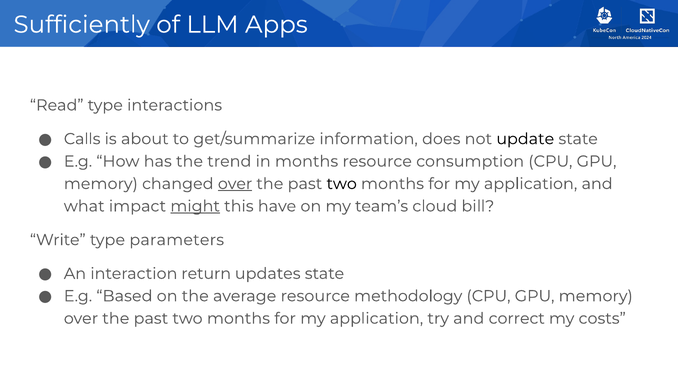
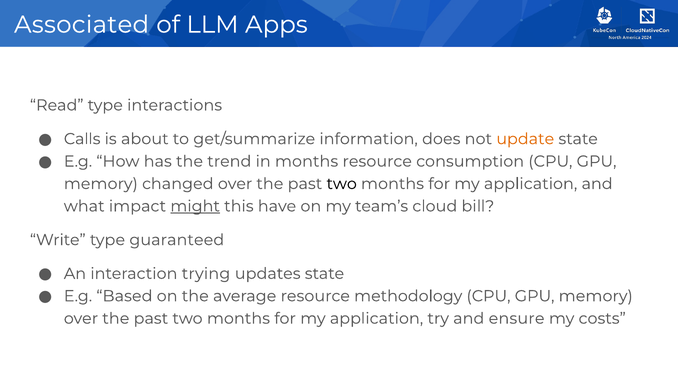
Sufficiently: Sufficiently -> Associated (82, 25)
update colour: black -> orange (525, 139)
over underline: present -> none (235, 184)
parameters: parameters -> guaranteed (177, 240)
return: return -> trying (206, 274)
correct: correct -> ensure (517, 319)
